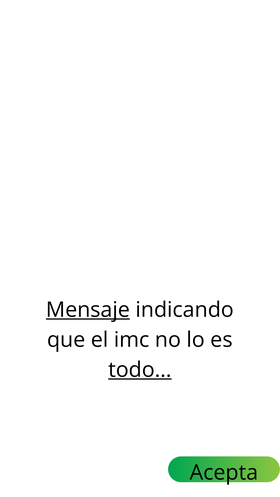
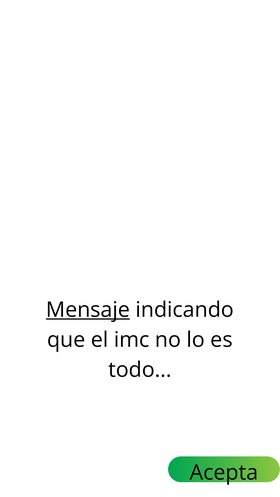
todo underline: present -> none (140, 370)
